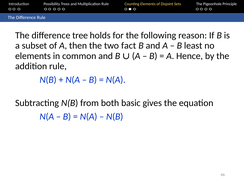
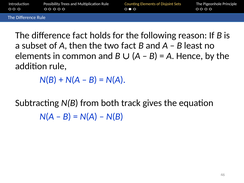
difference tree: tree -> fact (80, 35)
basic: basic -> track (131, 103)
